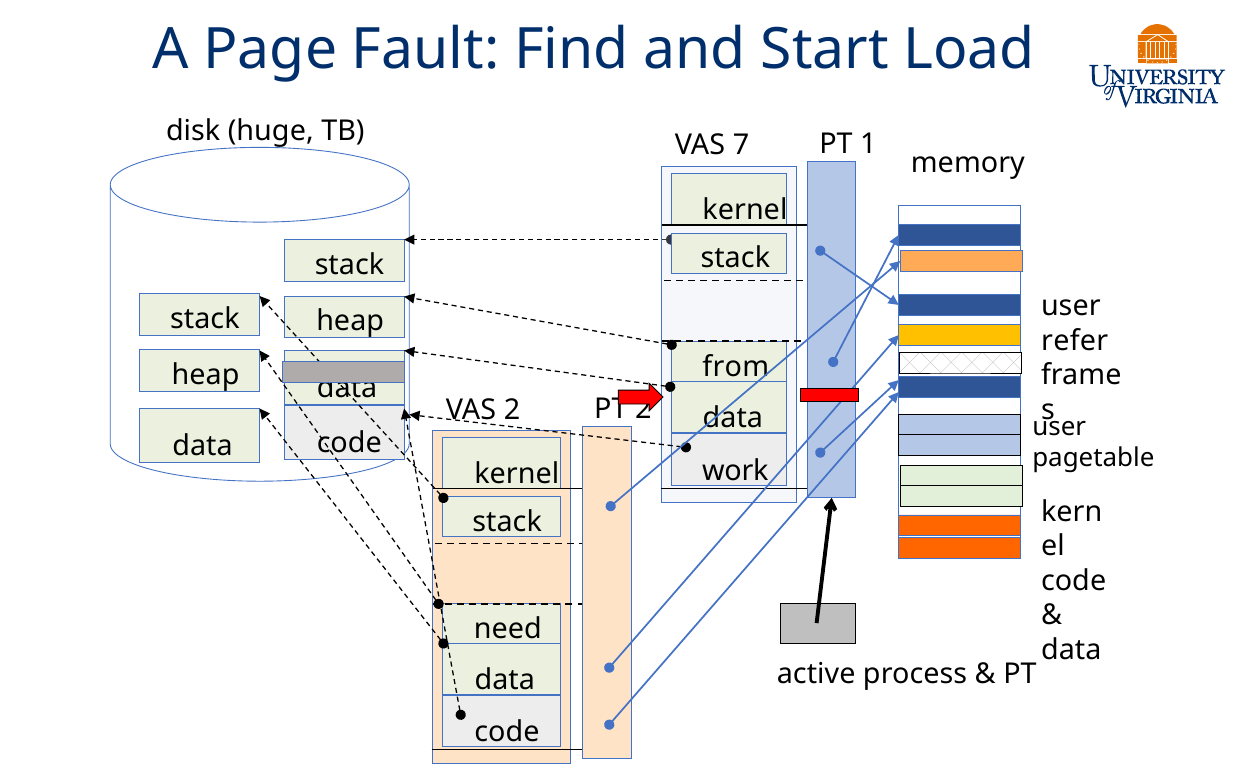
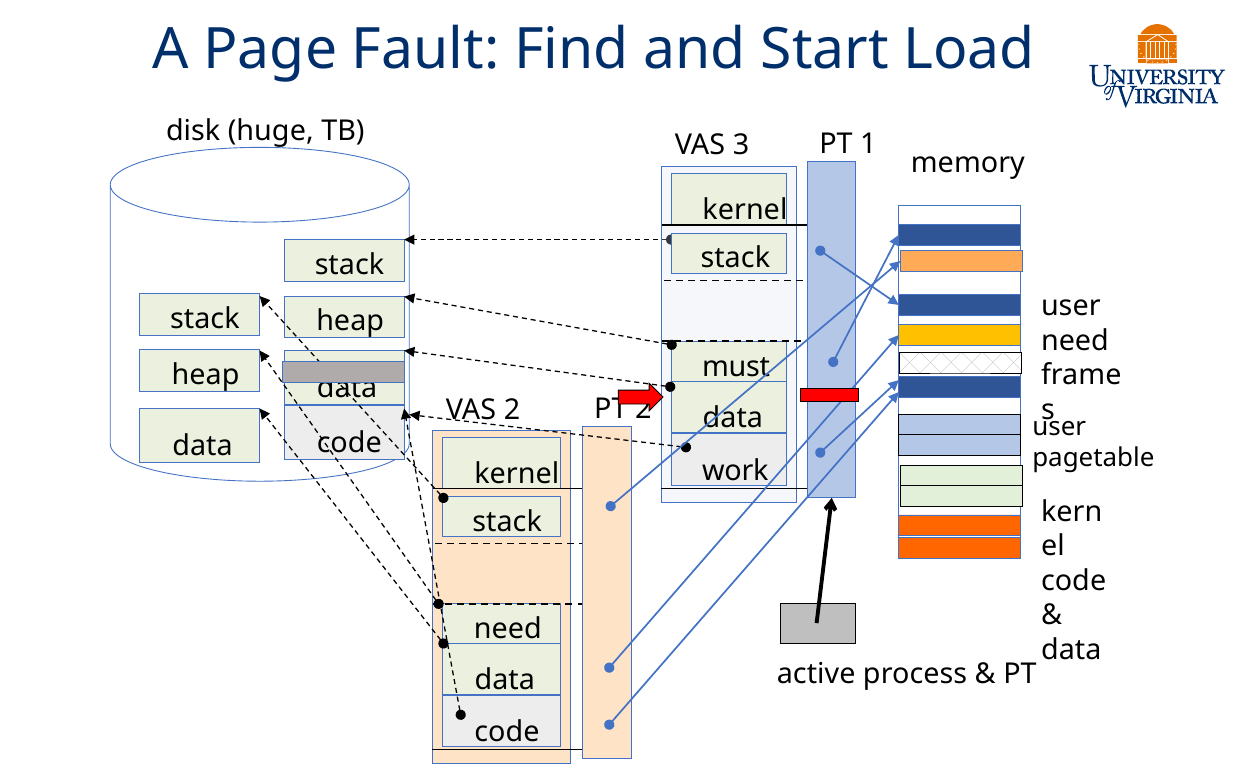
7: 7 -> 3 (741, 145)
refer: refer -> need (1075, 341)
from: from -> must (736, 367)
